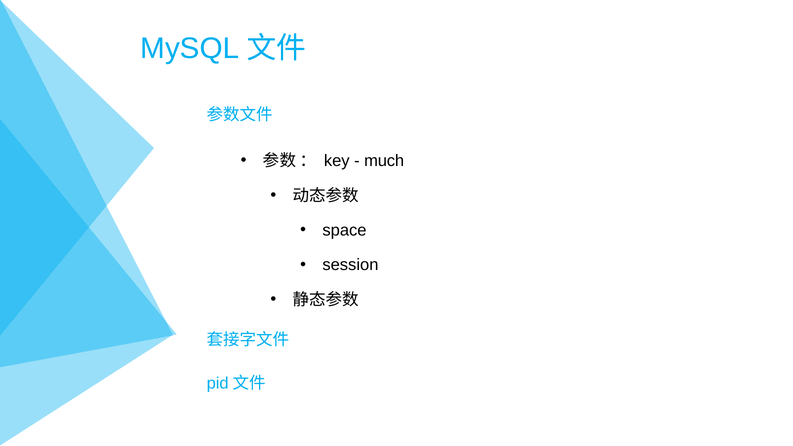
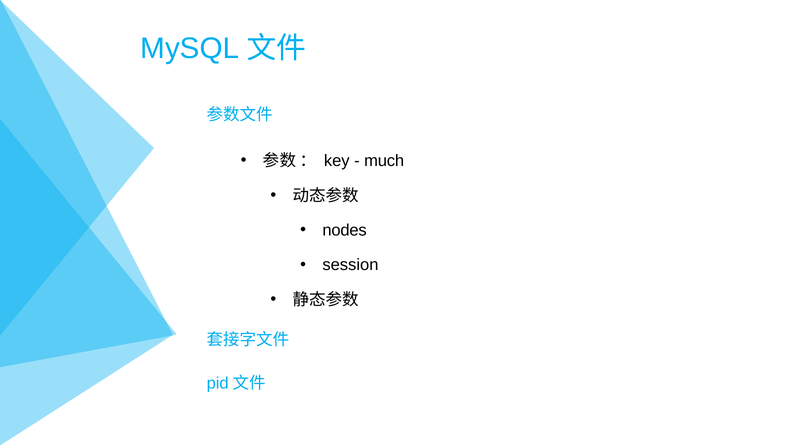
space: space -> nodes (345, 230)
